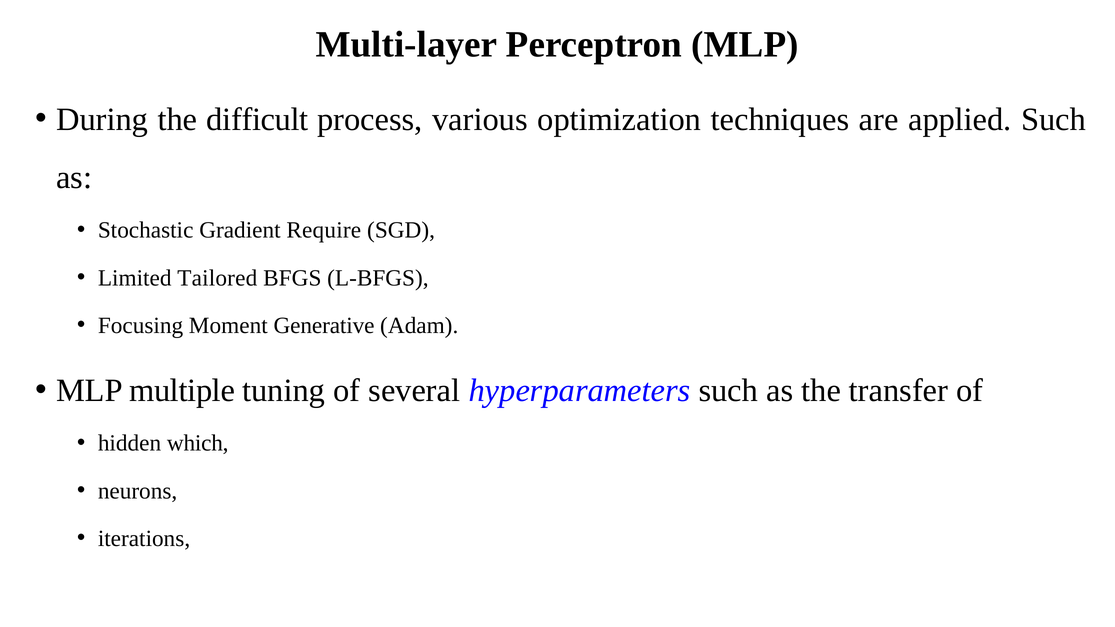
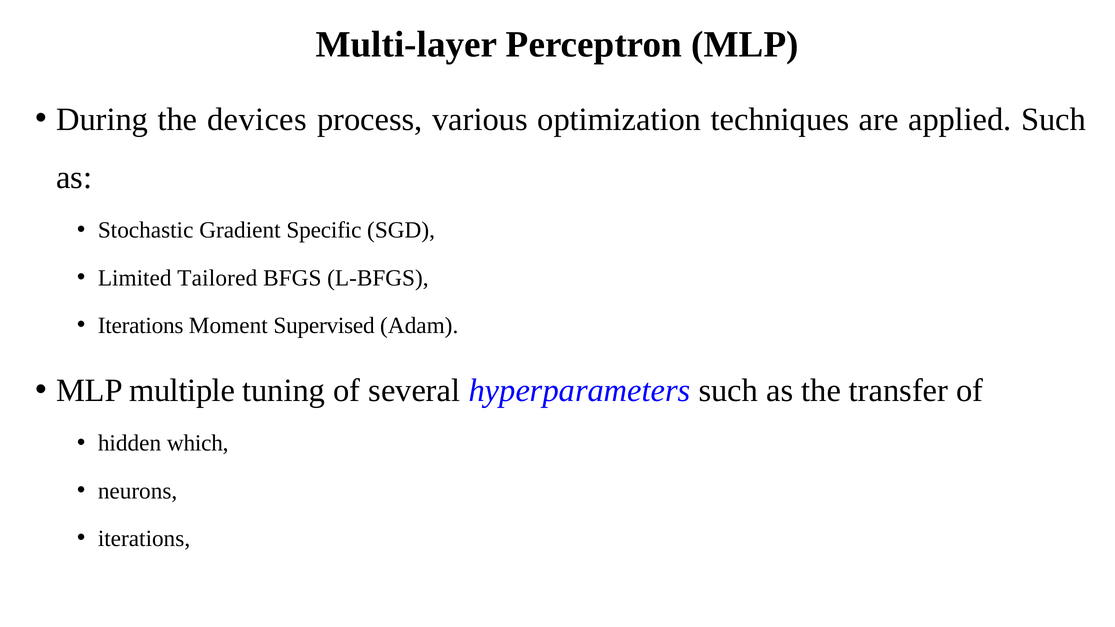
difficult: difficult -> devices (257, 119)
Require: Require -> Specific (324, 230)
Focusing: Focusing -> Iterations (141, 326)
Generative: Generative -> Supervised (324, 326)
